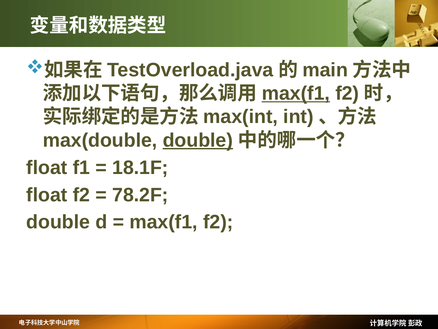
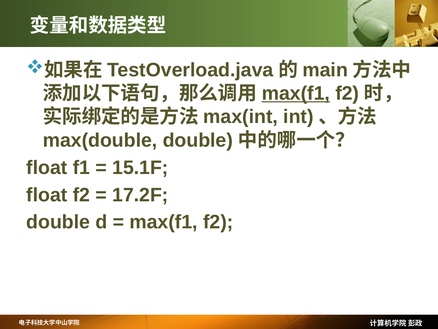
double underline: present -> none (198, 140)
18.1F: 18.1F -> 15.1F (140, 167)
78.2F: 78.2F -> 17.2F (140, 195)
